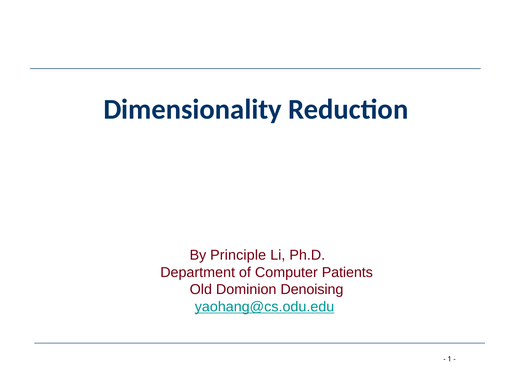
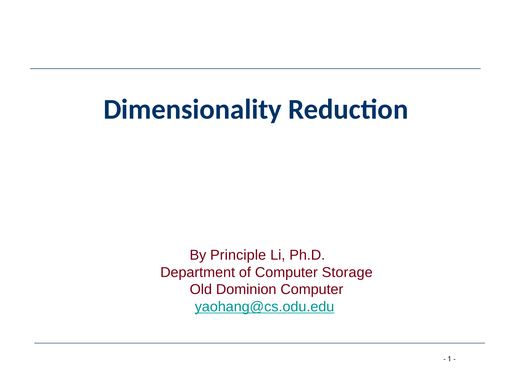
Patients: Patients -> Storage (347, 273)
Dominion Denoising: Denoising -> Computer (312, 290)
